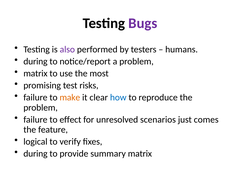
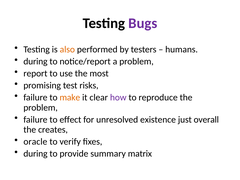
also colour: purple -> orange (67, 49)
matrix: matrix -> report (35, 73)
how colour: blue -> purple (118, 97)
scenarios: scenarios -> existence (158, 120)
comes: comes -> overall (206, 120)
feature: feature -> creates (53, 130)
logical: logical -> oracle (35, 142)
